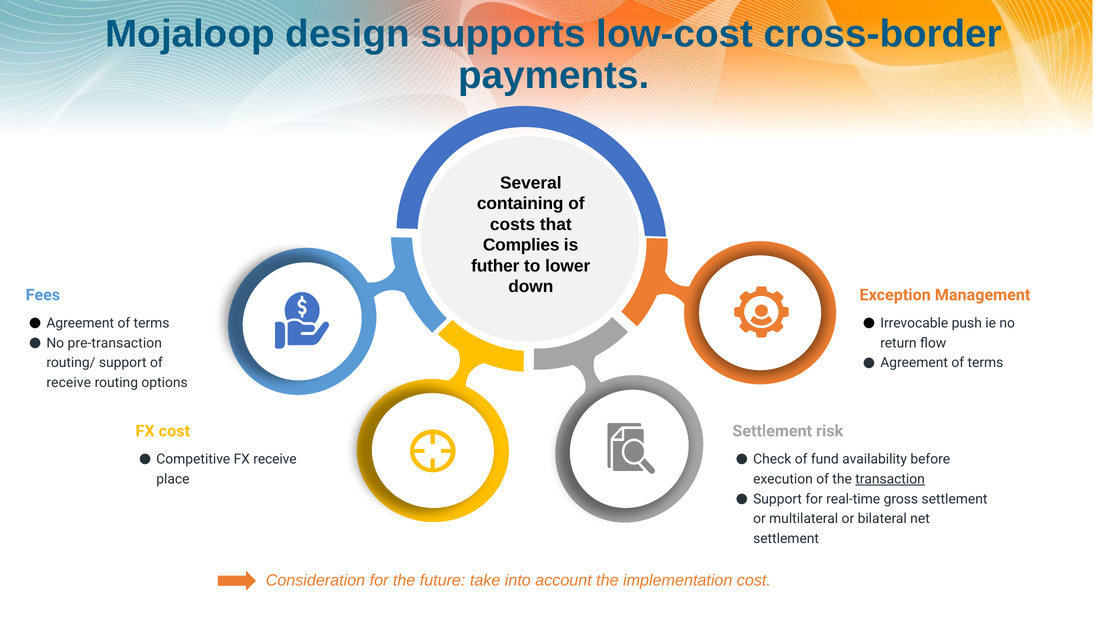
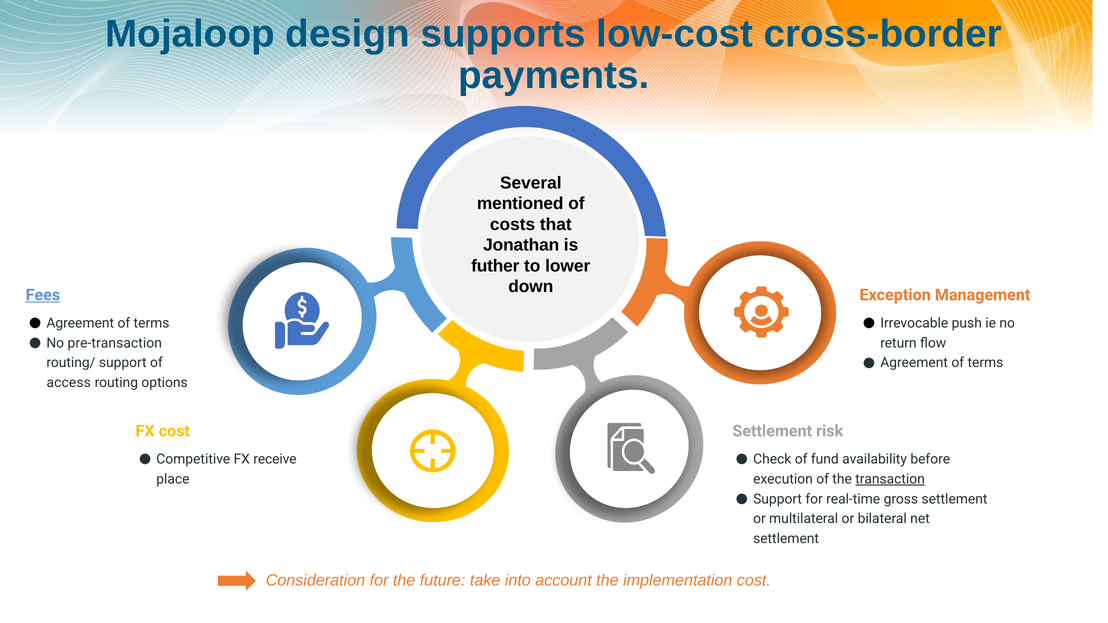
containing: containing -> mentioned (520, 204)
Complies: Complies -> Jonathan (521, 245)
Fees underline: none -> present (43, 295)
receive: receive -> access (69, 383)
